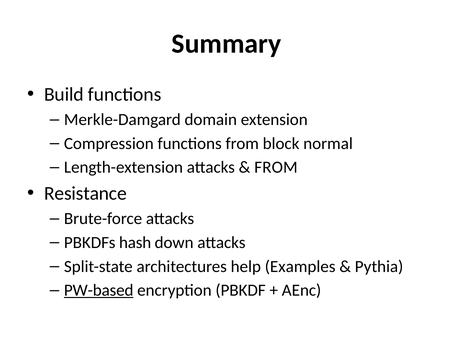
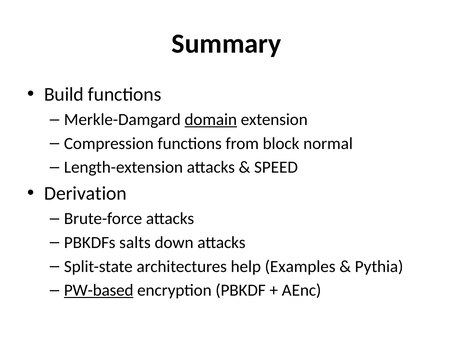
domain underline: none -> present (211, 120)
FROM: FROM -> SPEED (276, 168)
Resistance: Resistance -> Derivation (85, 194)
hash: hash -> salts (135, 243)
